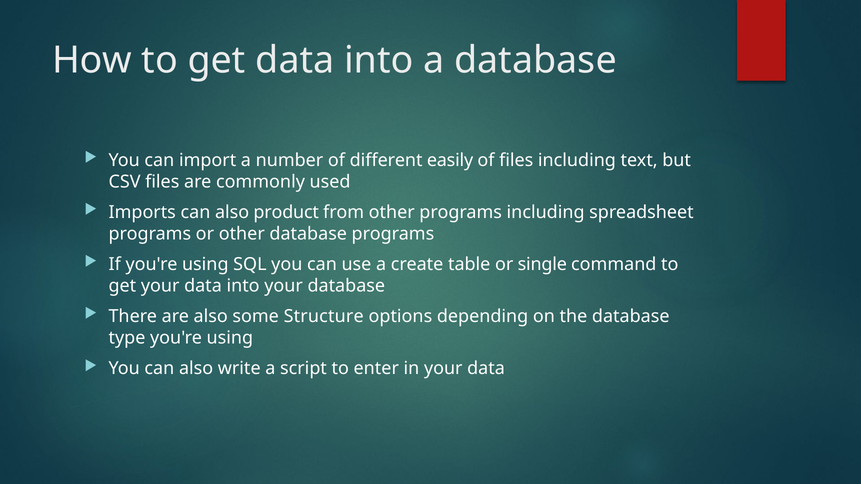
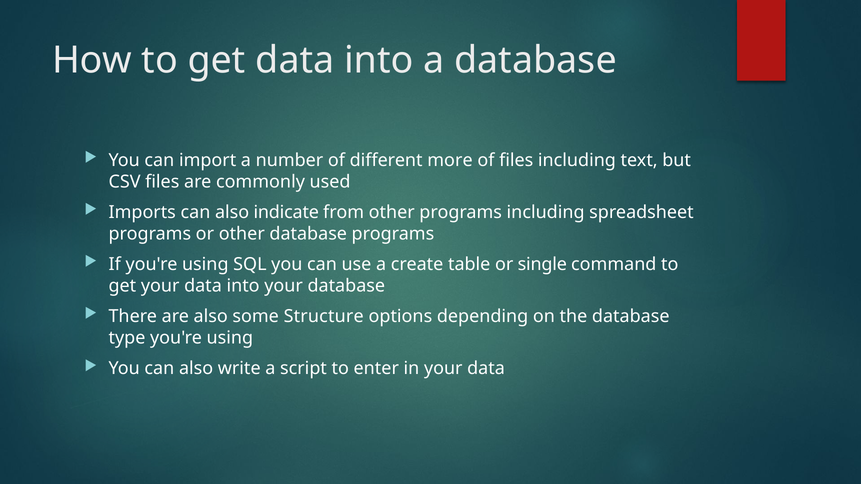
easily: easily -> more (450, 160)
product: product -> indicate (286, 212)
